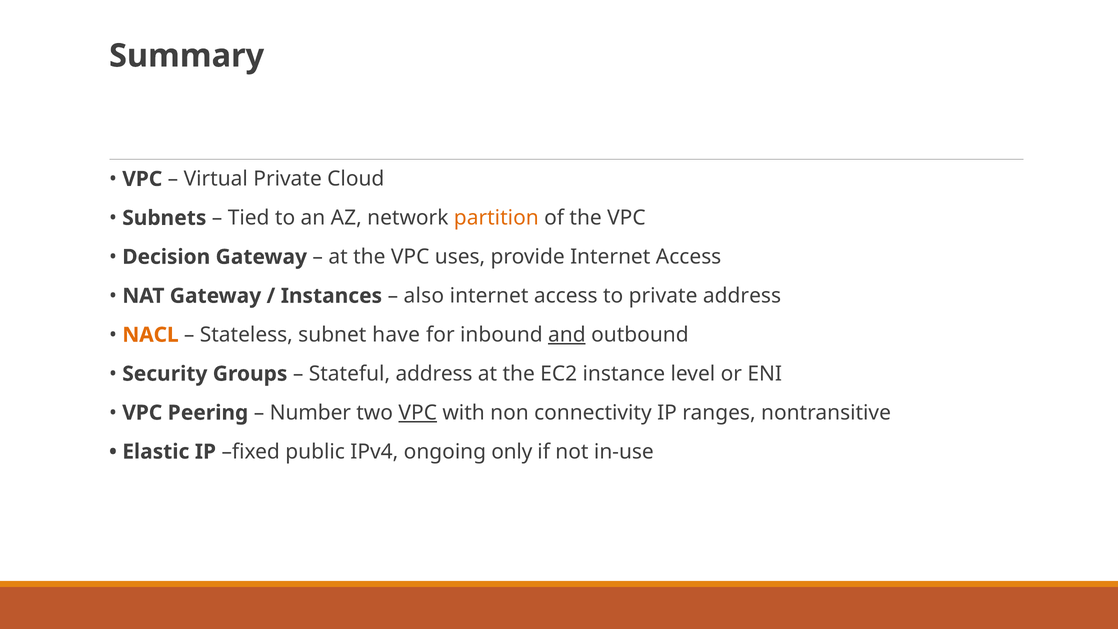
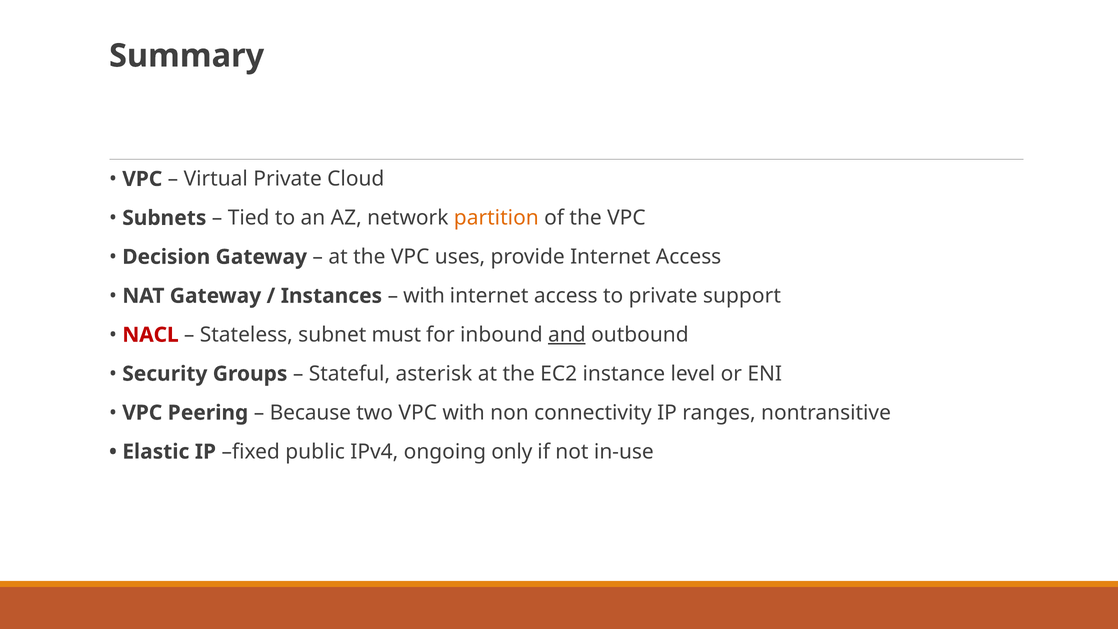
also: also -> with (424, 296)
private address: address -> support (742, 296)
NACL colour: orange -> red (150, 335)
have: have -> must (396, 335)
Stateful address: address -> asterisk (434, 374)
Number: Number -> Because (310, 413)
VPC underline: present -> none (418, 413)
